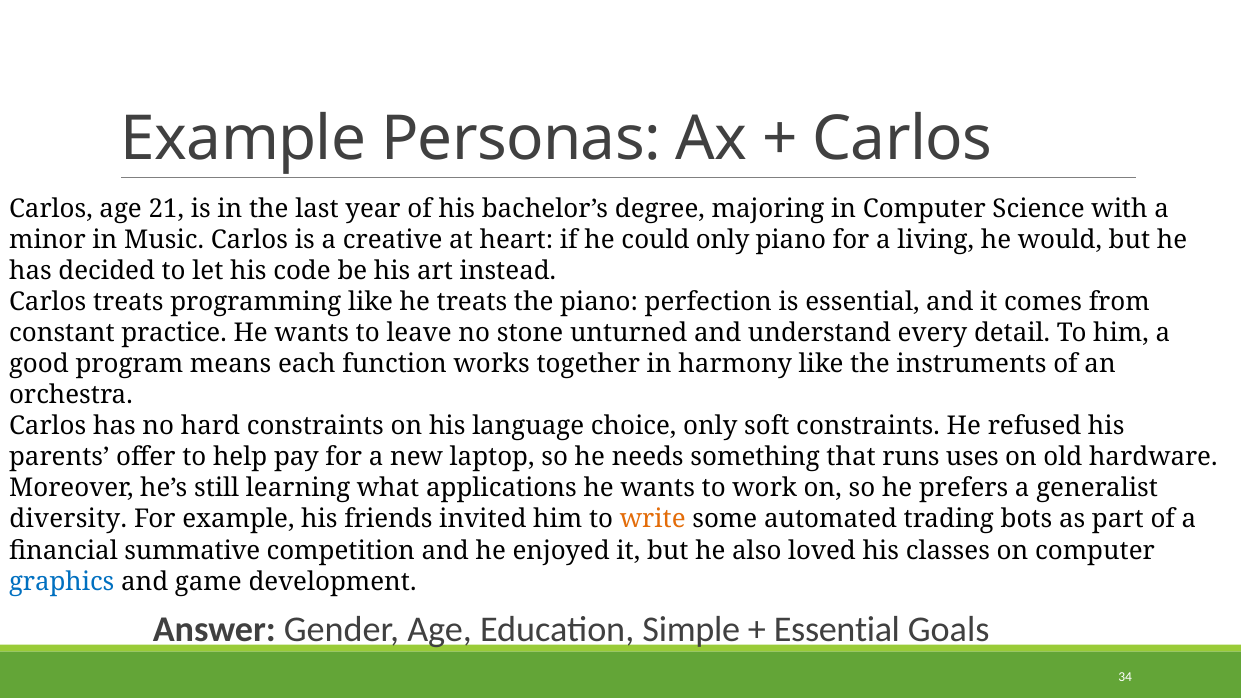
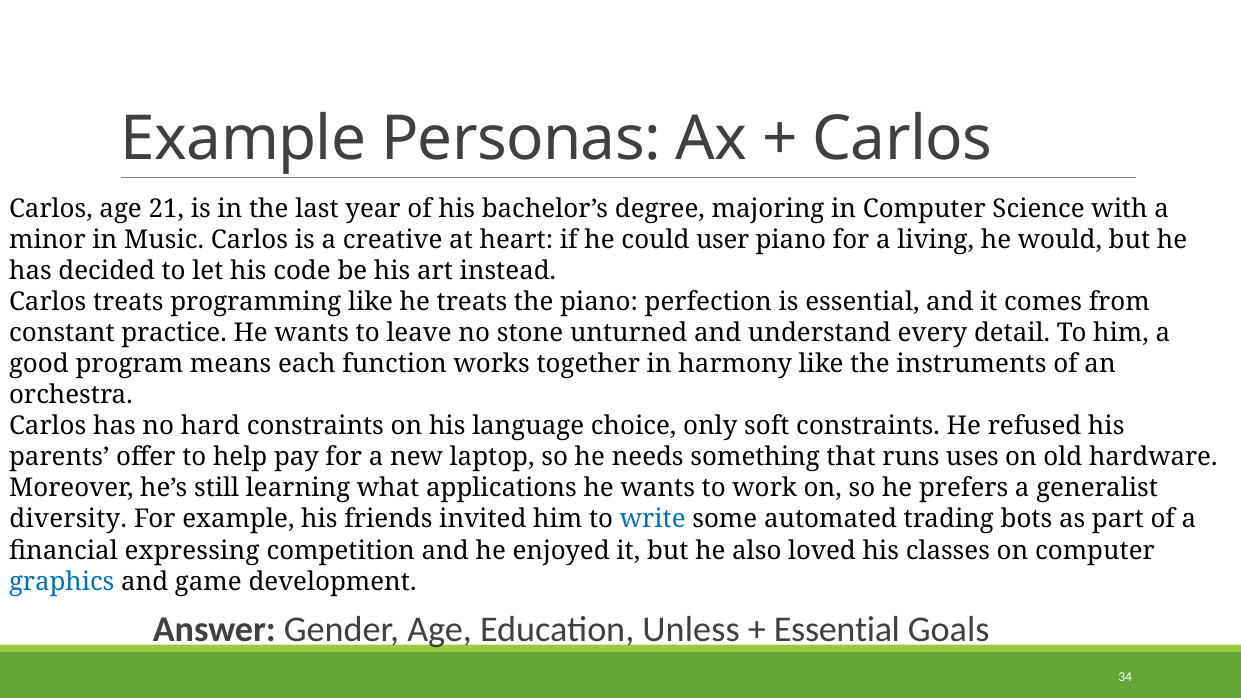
could only: only -> user (723, 240)
write colour: orange -> blue (653, 519)
summative: summative -> expressing (192, 551)
Simple: Simple -> Unless (691, 629)
